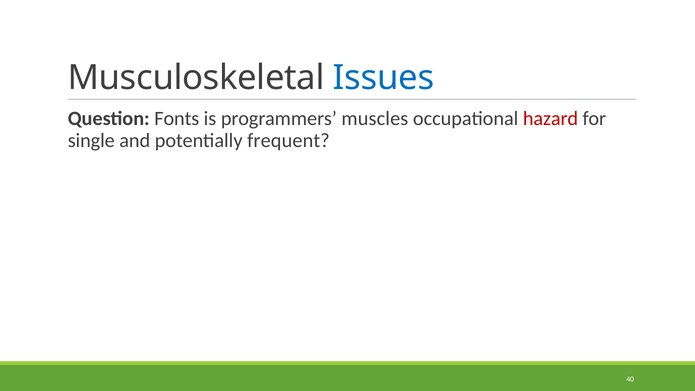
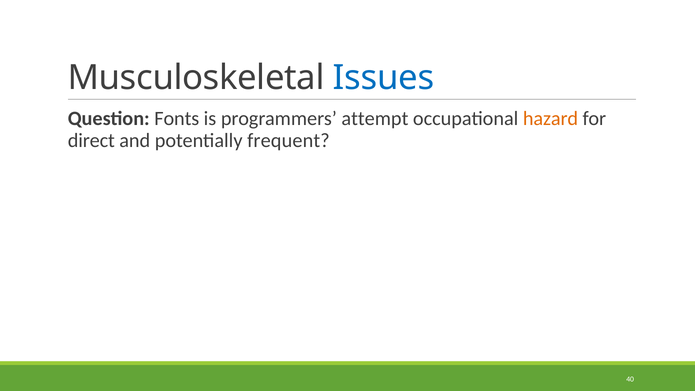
muscles: muscles -> attempt (375, 119)
hazard colour: red -> orange (551, 119)
single: single -> direct (91, 141)
